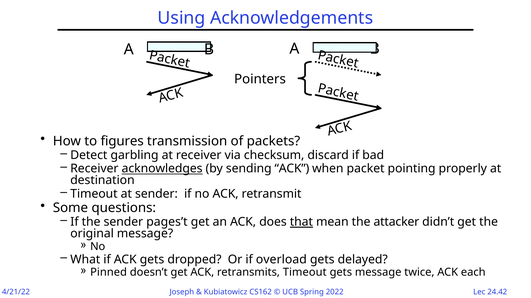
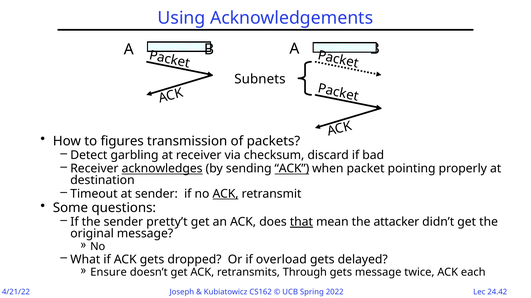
Pointers: Pointers -> Subnets (260, 79)
ACK underline: none -> present (292, 169)
ACK underline: none -> present (226, 194)
pages’t: pages’t -> pretty’t (167, 222)
Pinned: Pinned -> Ensure (109, 273)
retransmits Timeout: Timeout -> Through (305, 273)
